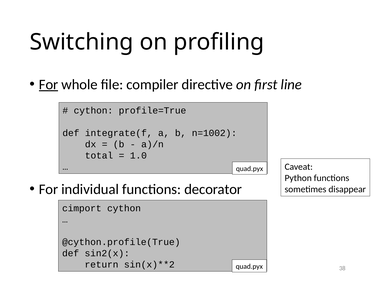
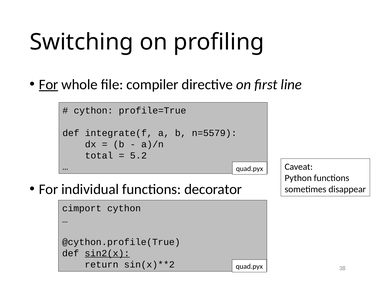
n=1002: n=1002 -> n=5579 (214, 133)
1.0: 1.0 -> 5.2 (138, 156)
sin2(x underline: none -> present (107, 253)
